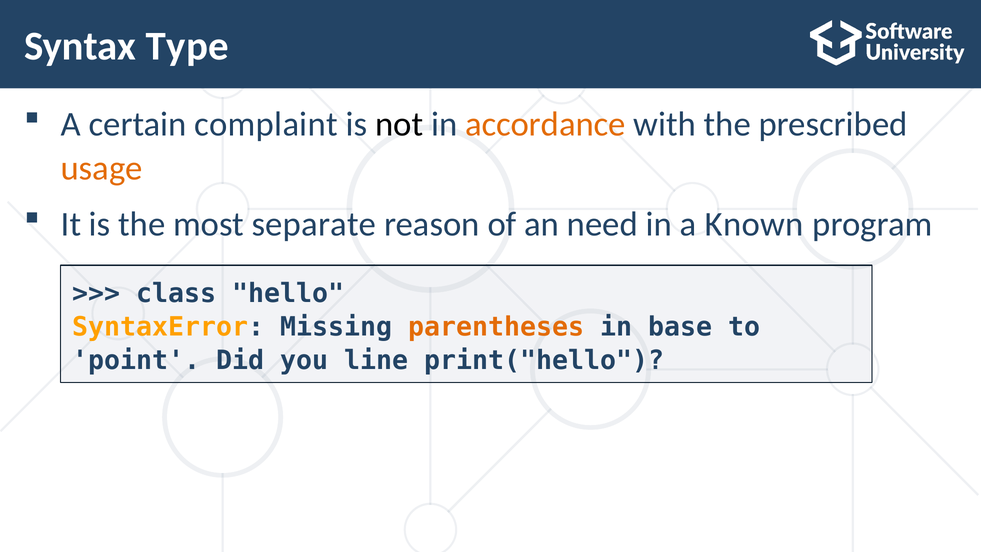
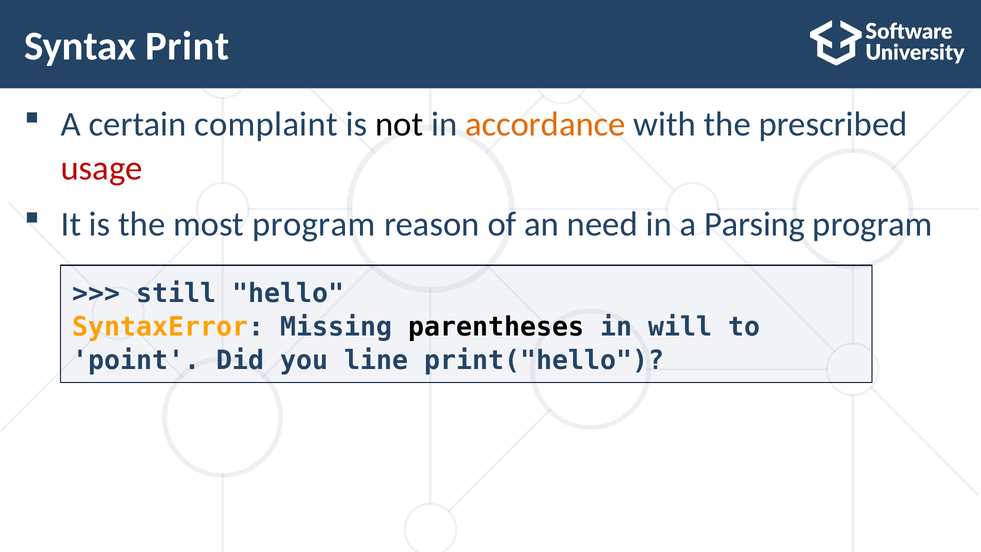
Type: Type -> Print (187, 46)
usage colour: orange -> red (102, 168)
most separate: separate -> program (314, 224)
Known: Known -> Parsing (755, 224)
class: class -> still (176, 293)
parentheses colour: orange -> black (496, 327)
base: base -> will (680, 327)
